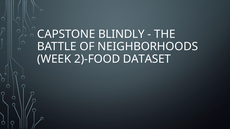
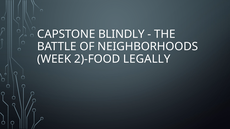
DATASET: DATASET -> LEGALLY (147, 59)
